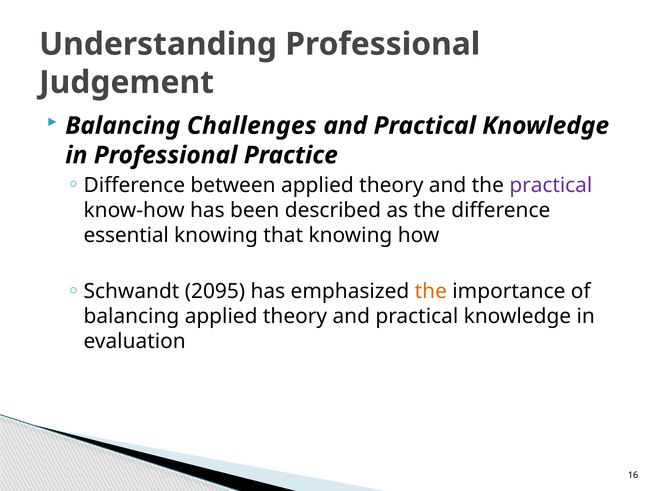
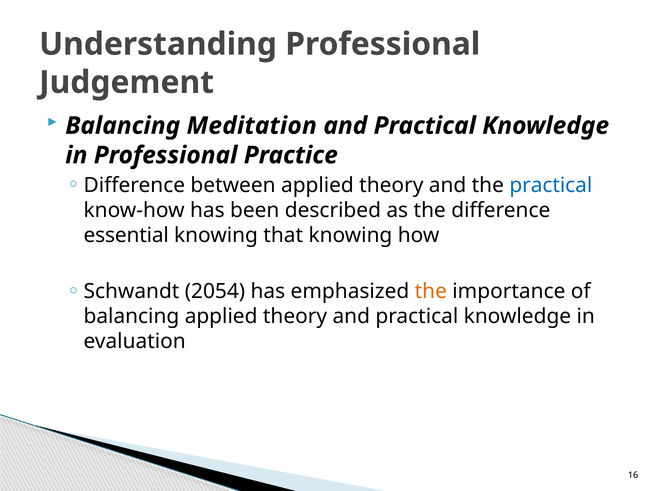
Challenges: Challenges -> Meditation (252, 126)
practical colour: purple -> blue (551, 185)
2095: 2095 -> 2054 (215, 291)
